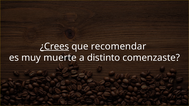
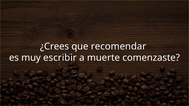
¿Crees underline: present -> none (55, 46)
muerte: muerte -> escribir (60, 58)
distinto: distinto -> muerte (104, 58)
